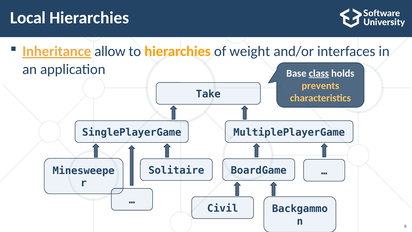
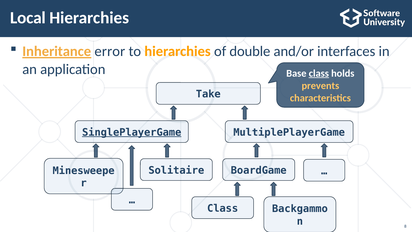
allow: allow -> error (110, 51)
weight: weight -> double (250, 51)
SinglePlayerGame underline: none -> present (132, 132)
Civil: Civil -> Class (223, 208)
